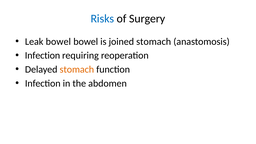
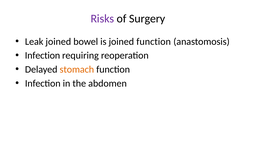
Risks colour: blue -> purple (102, 19)
Leak bowel: bowel -> joined (58, 42)
joined stomach: stomach -> function (154, 42)
